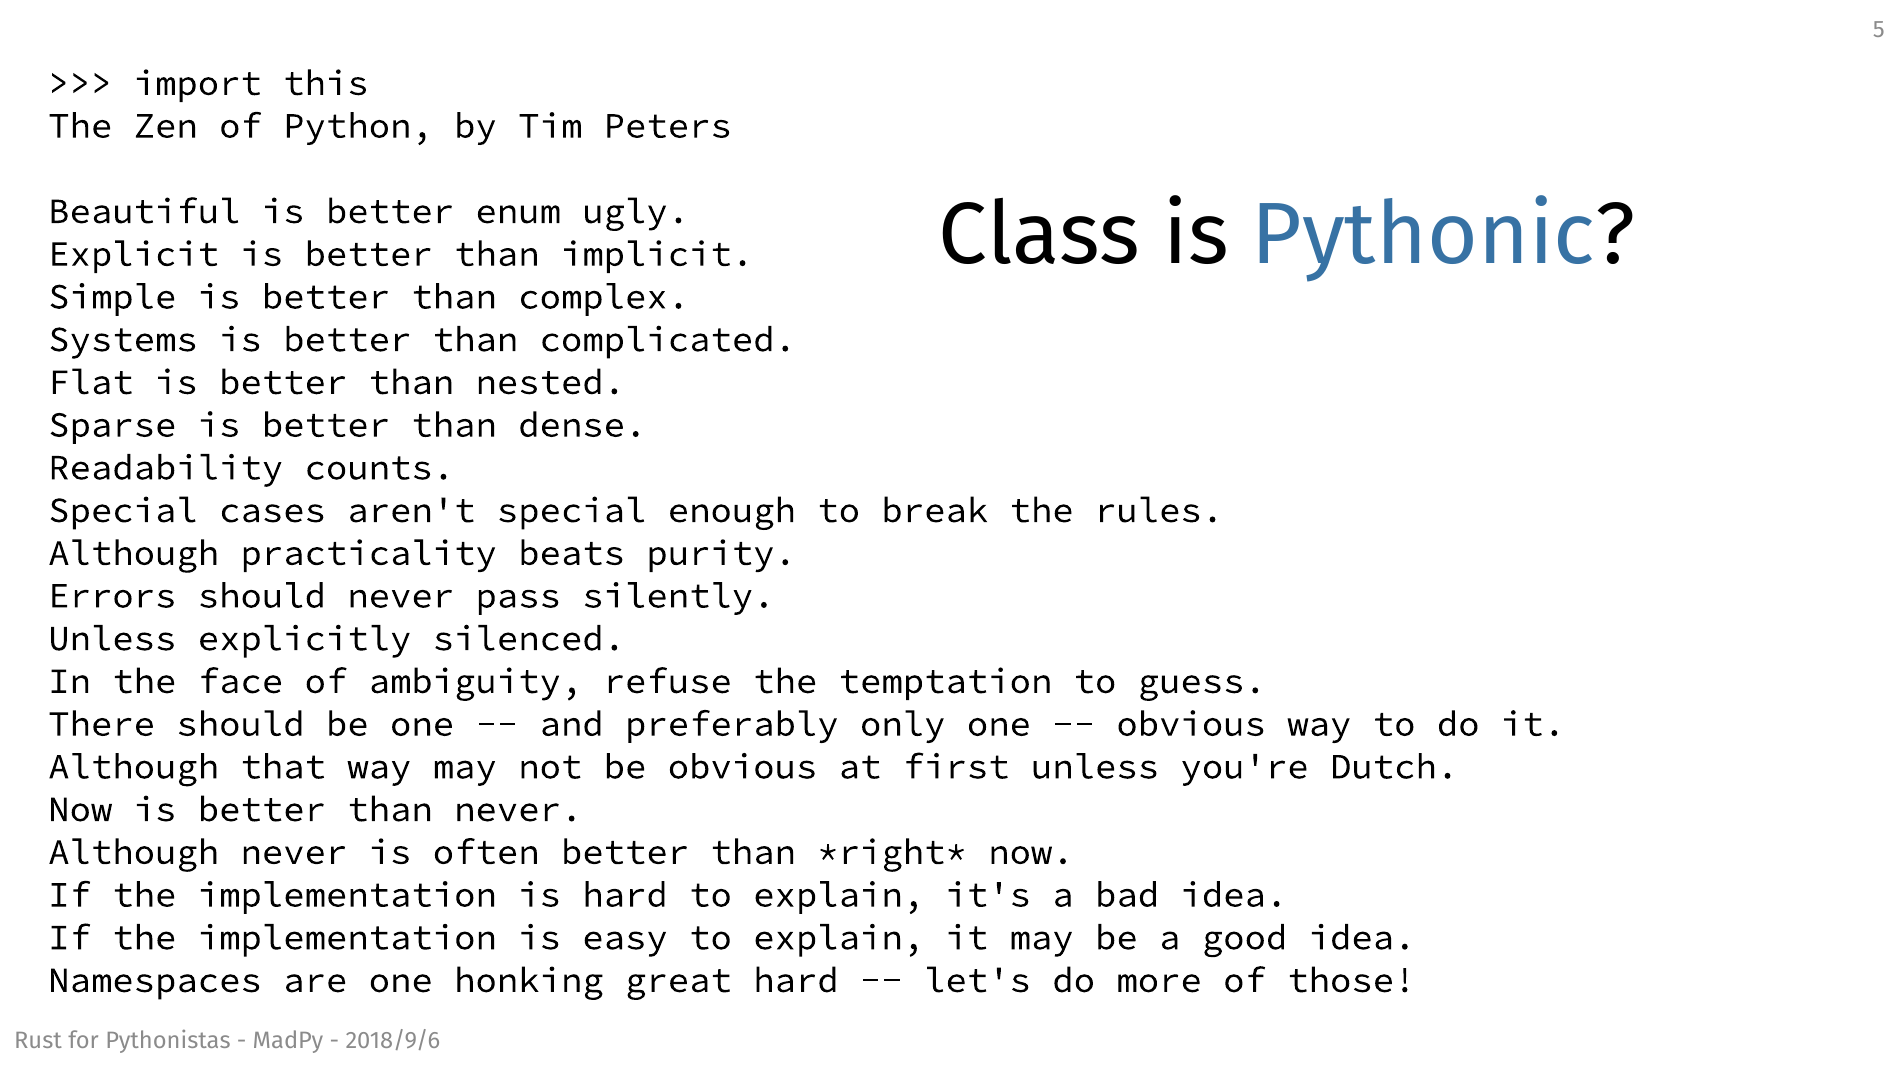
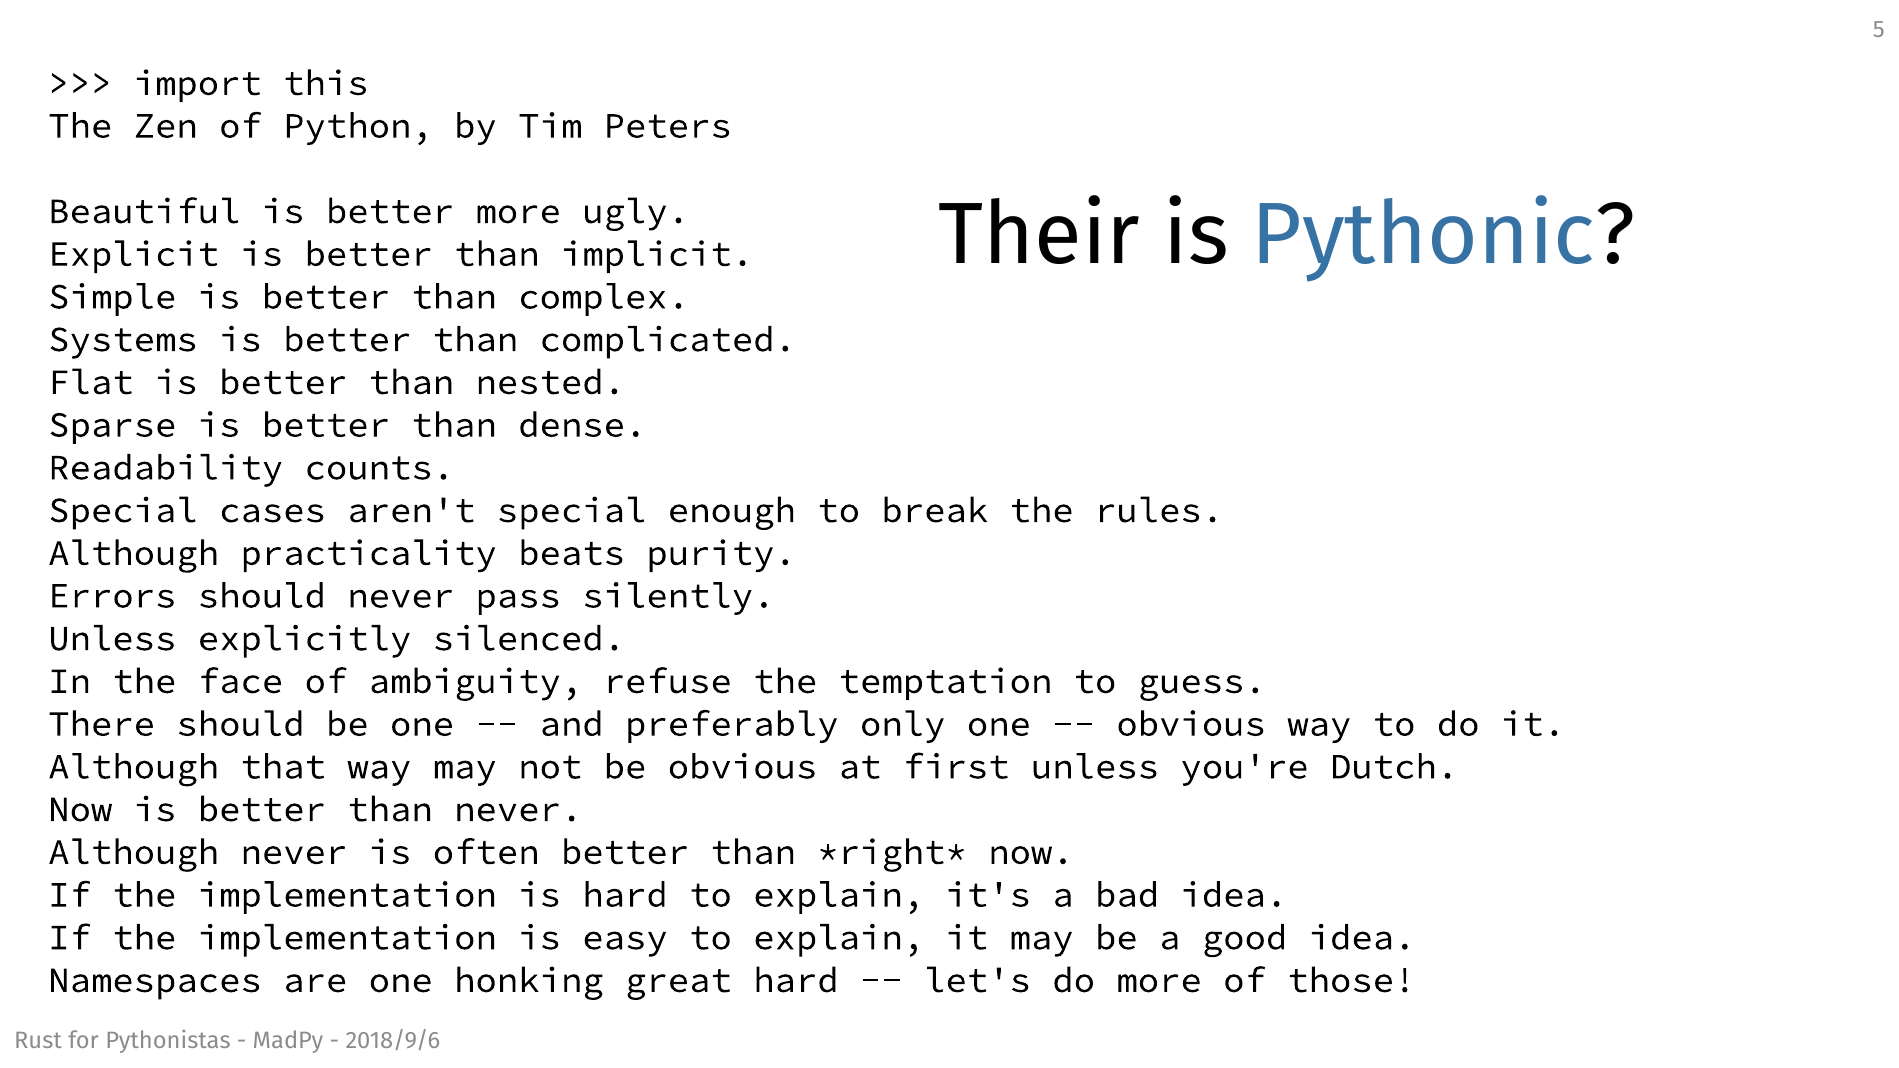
Class: Class -> Their (1040, 235)
better enum: enum -> more (518, 211)
